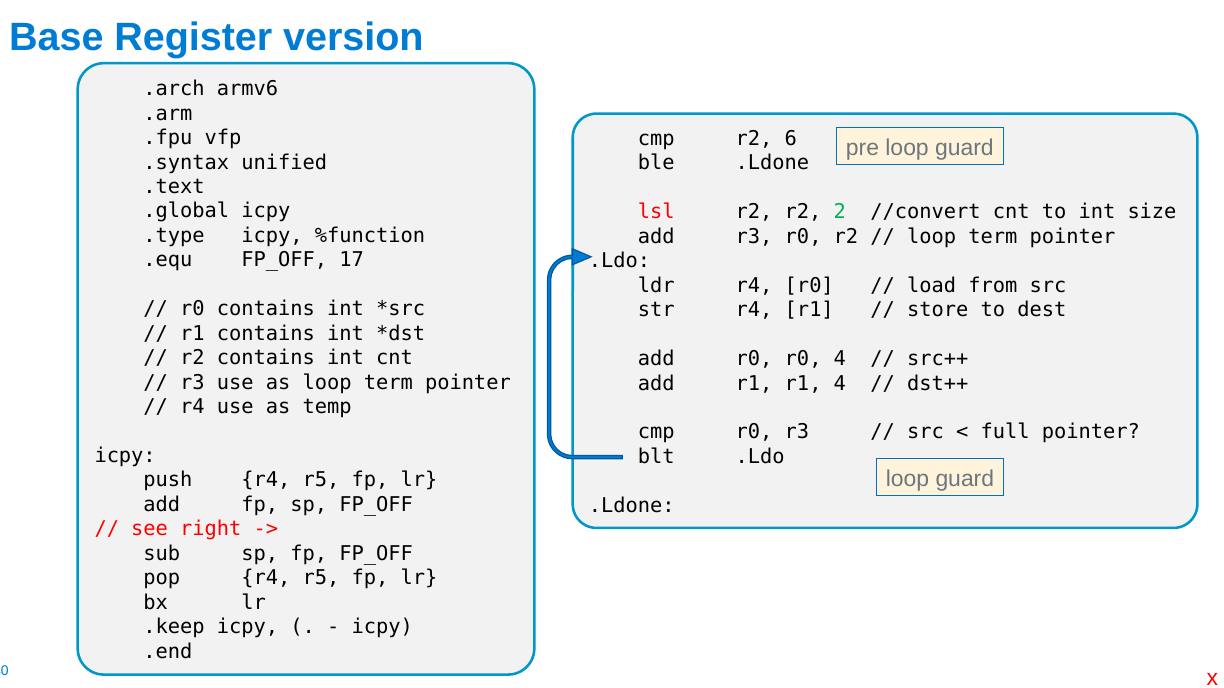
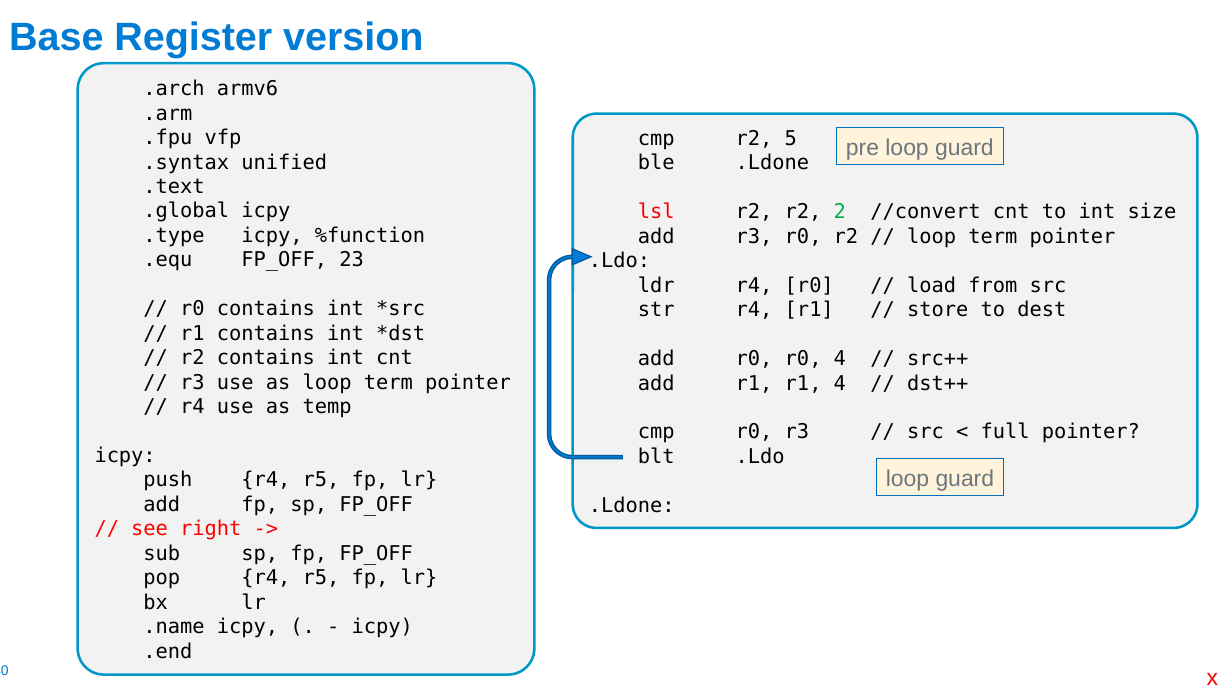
6: 6 -> 5 (791, 139)
17: 17 -> 23 (352, 260)
.keep: .keep -> .name (174, 627)
